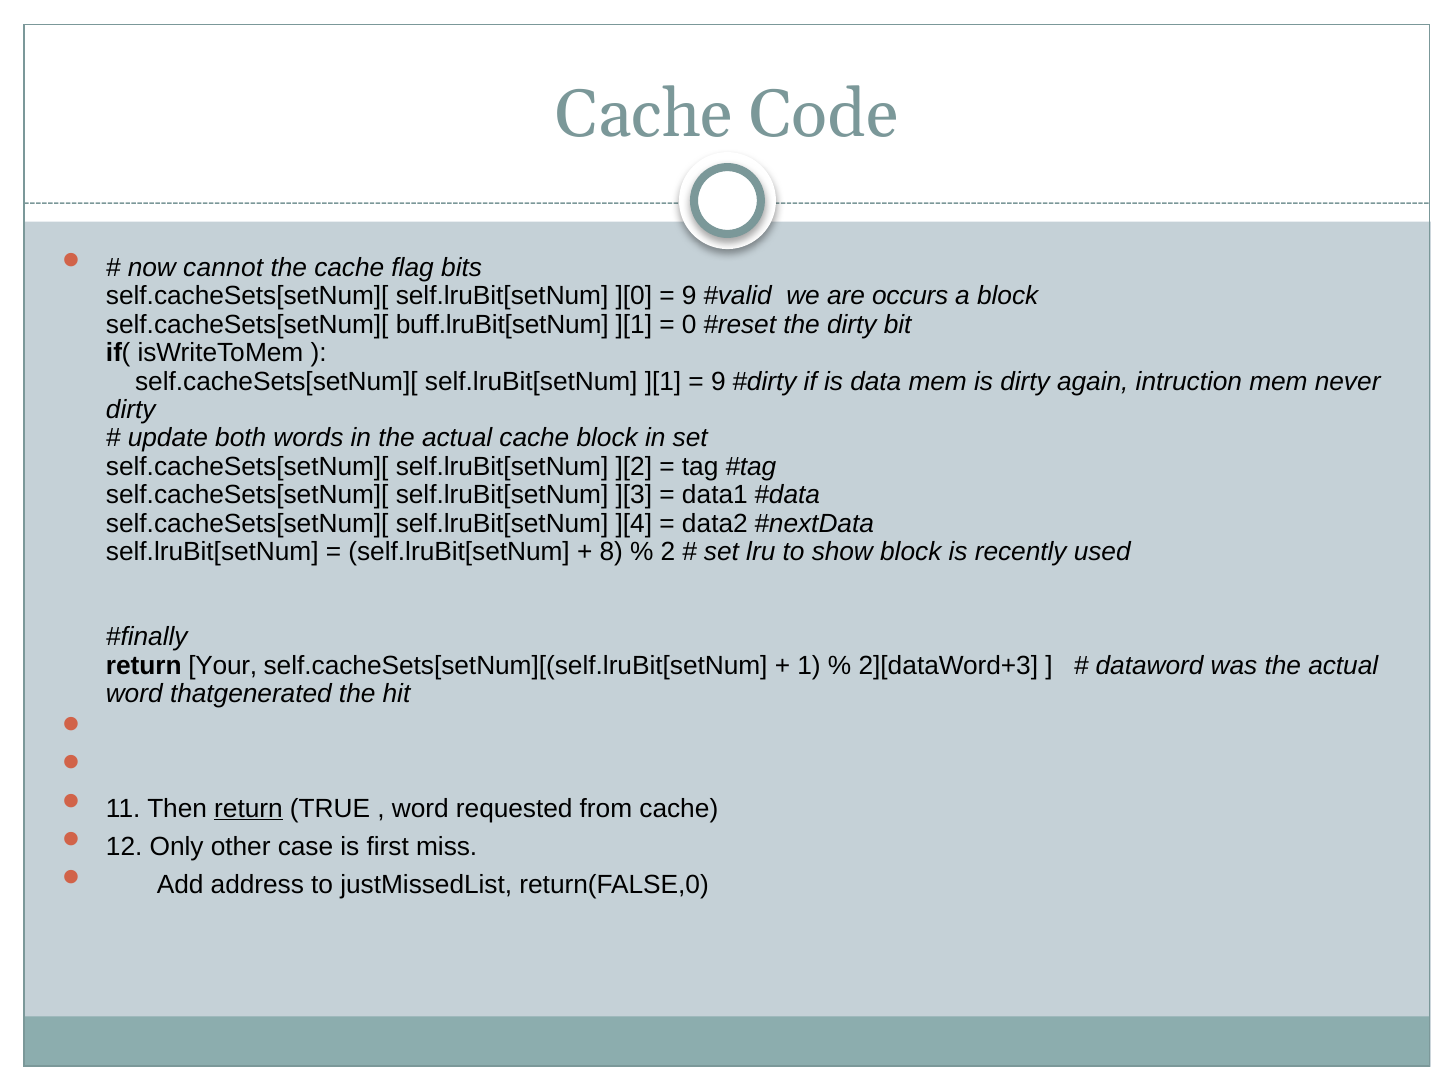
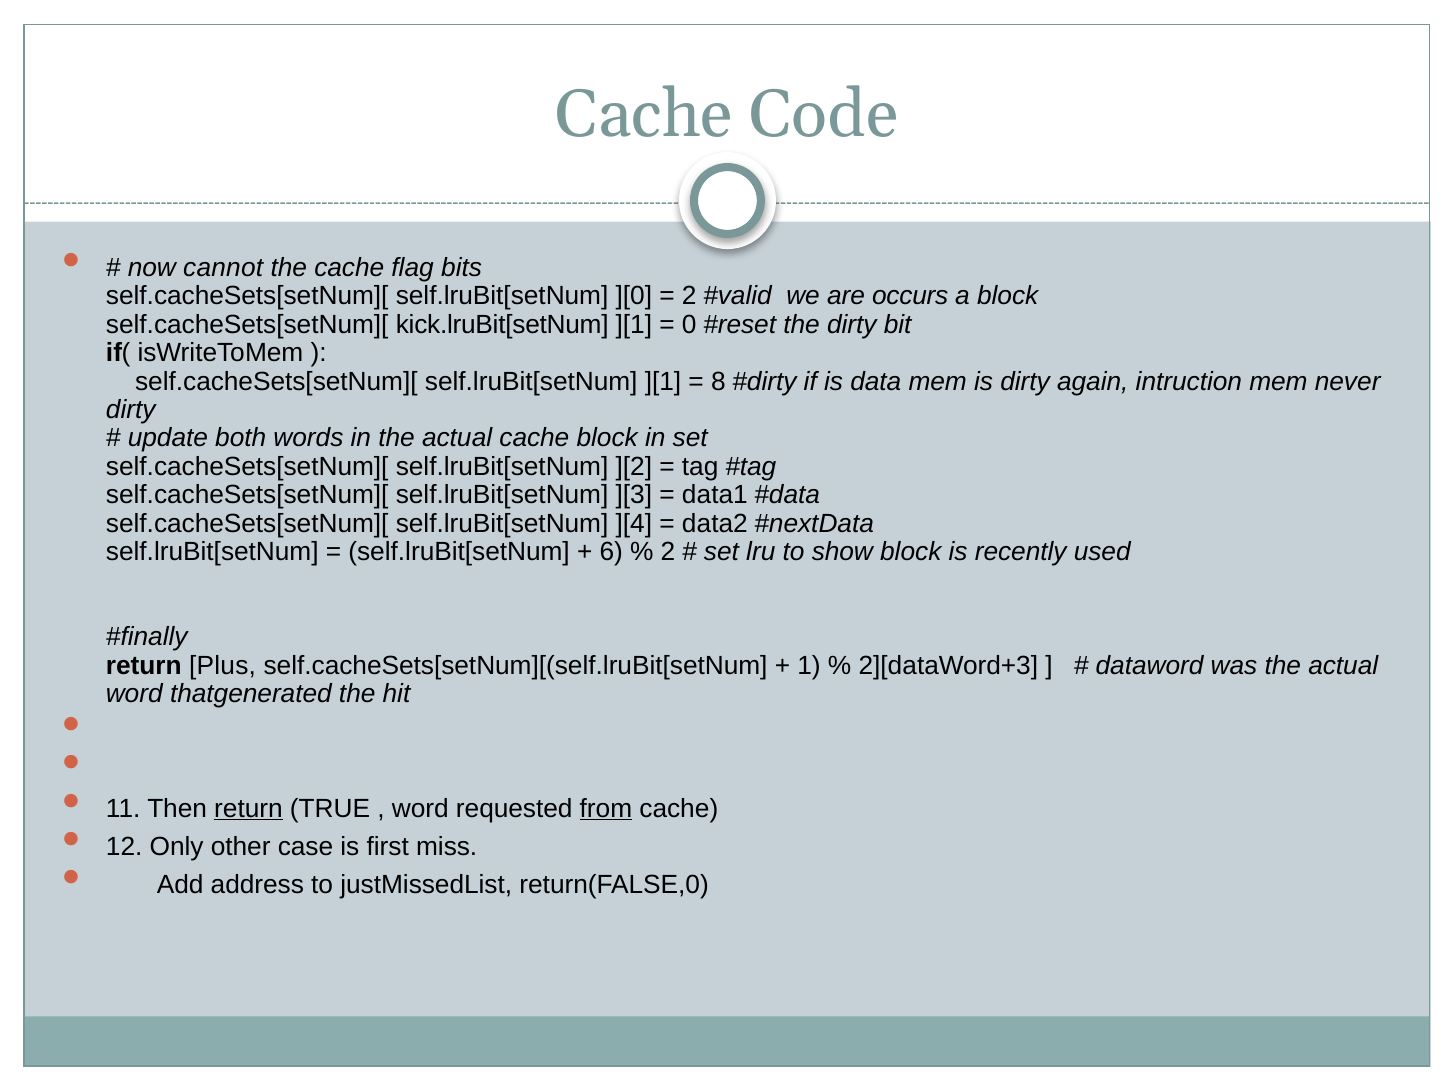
9: 9 -> 2 (689, 296)
buff.lruBit[setNum: buff.lruBit[setNum -> kick.lruBit[setNum (502, 325)
9: 9 -> 8 (718, 381)
8: 8 -> 6 (611, 552)
Your: Your -> Plus (223, 666)
from underline: none -> present (606, 809)
